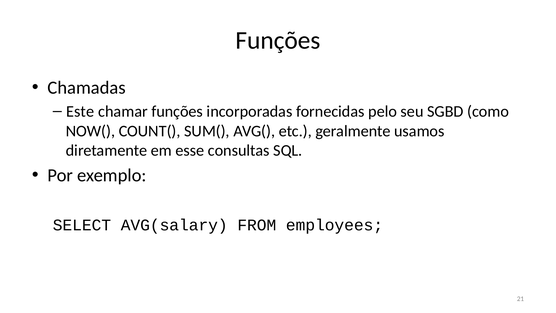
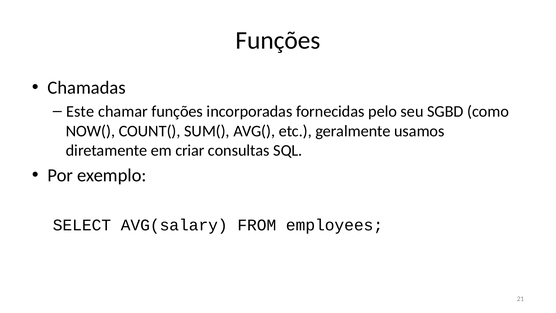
esse: esse -> criar (190, 150)
